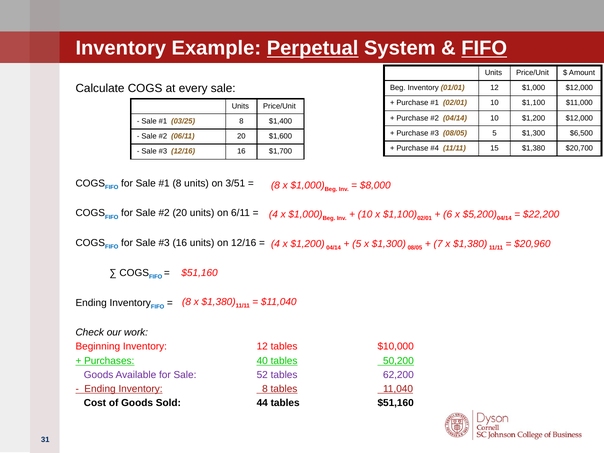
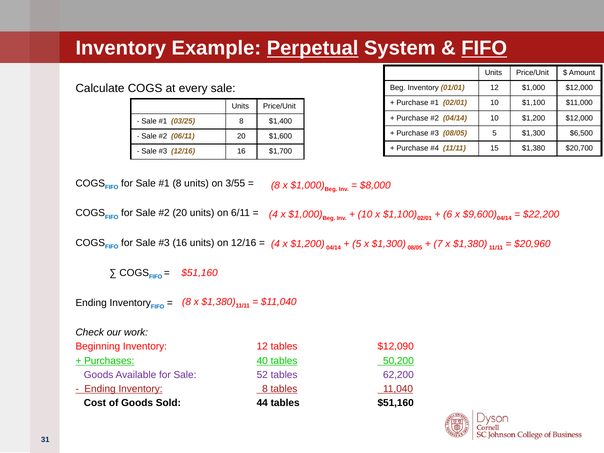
3/51: 3/51 -> 3/55 (235, 183)
$5,200: $5,200 -> $9,600 (480, 215)
$10,000: $10,000 -> $12,090 (396, 347)
